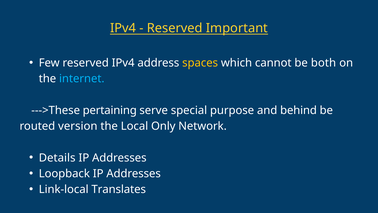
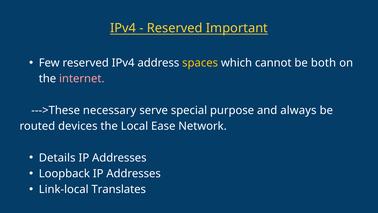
internet colour: light blue -> pink (82, 79)
pertaining: pertaining -> necessary (110, 110)
behind: behind -> always (298, 110)
version: version -> devices (78, 126)
Only: Only -> Ease (163, 126)
